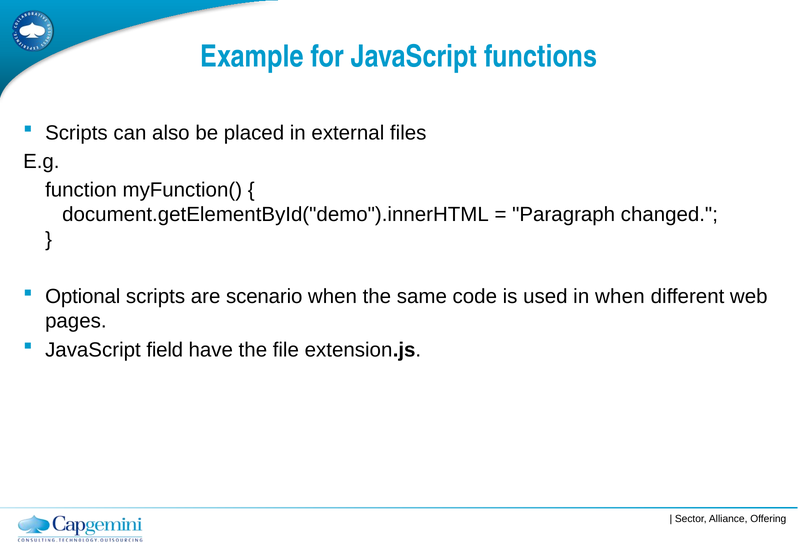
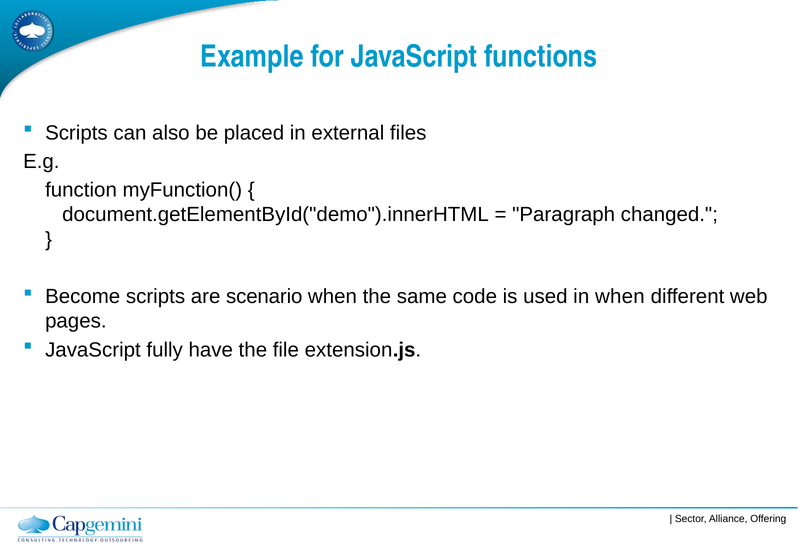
Optional: Optional -> Become (83, 296)
field: field -> fully (165, 350)
